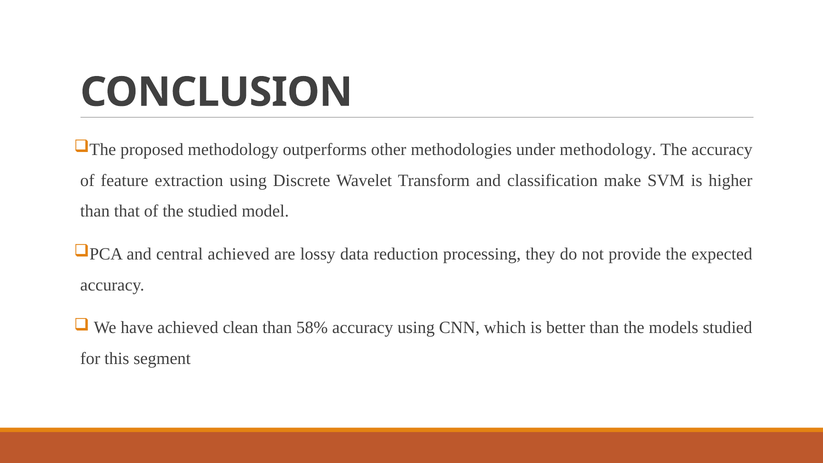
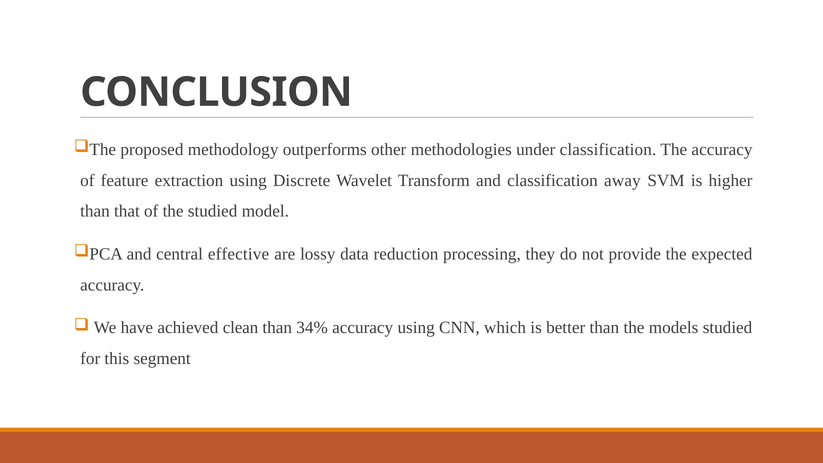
under methodology: methodology -> classification (608, 149)
make: make -> away (622, 180)
central achieved: achieved -> effective (239, 254)
58%: 58% -> 34% (312, 328)
